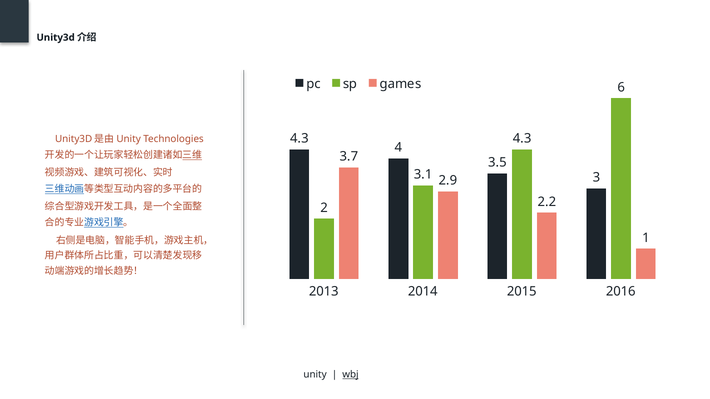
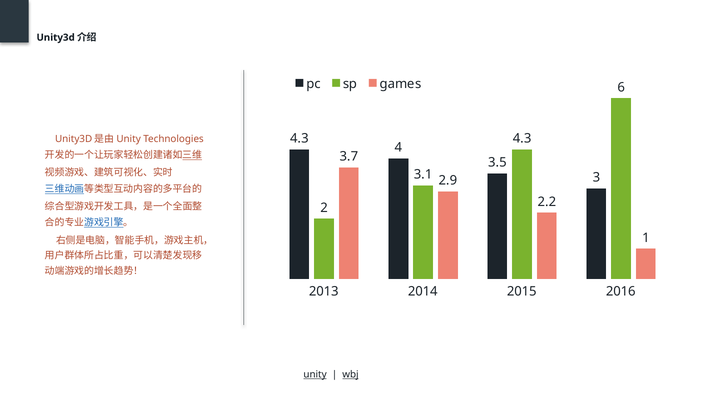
unity underline: none -> present (315, 375)
